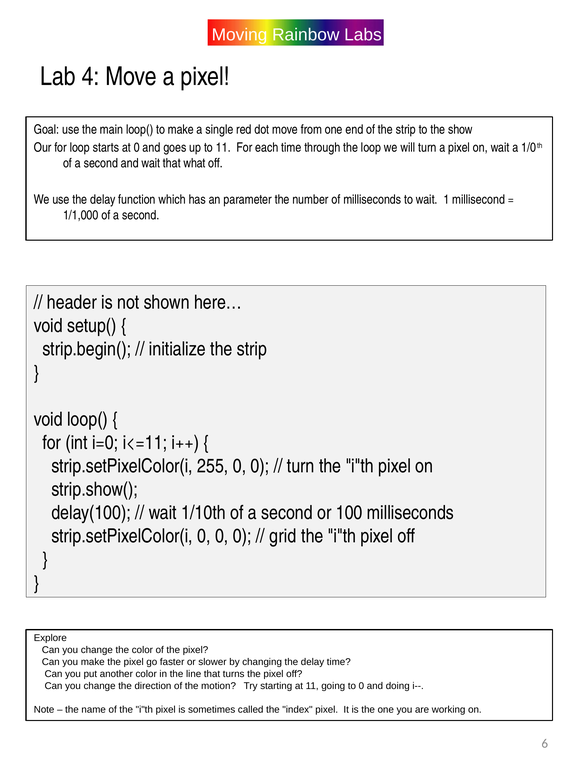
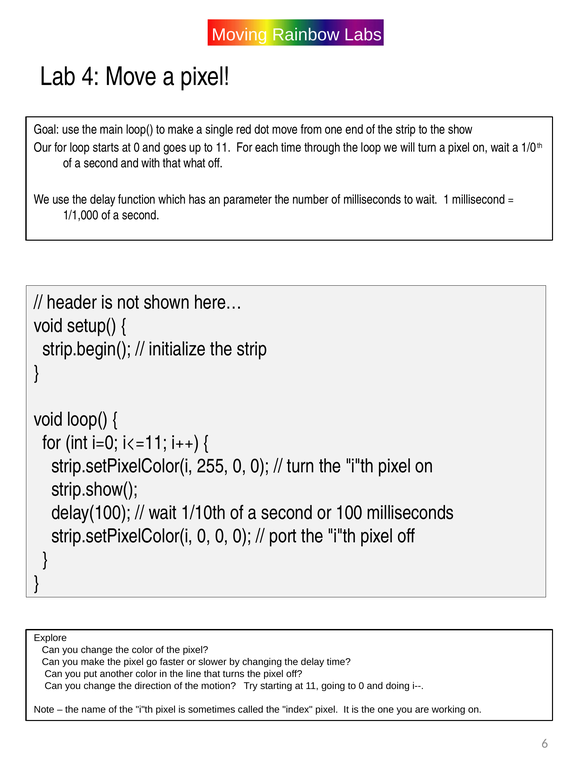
and wait: wait -> with (151, 163)
grid: grid -> port (283, 537)
